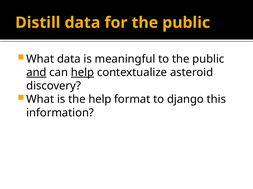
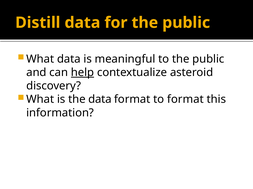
and underline: present -> none (36, 73)
the help: help -> data (100, 100)
to django: django -> format (185, 100)
